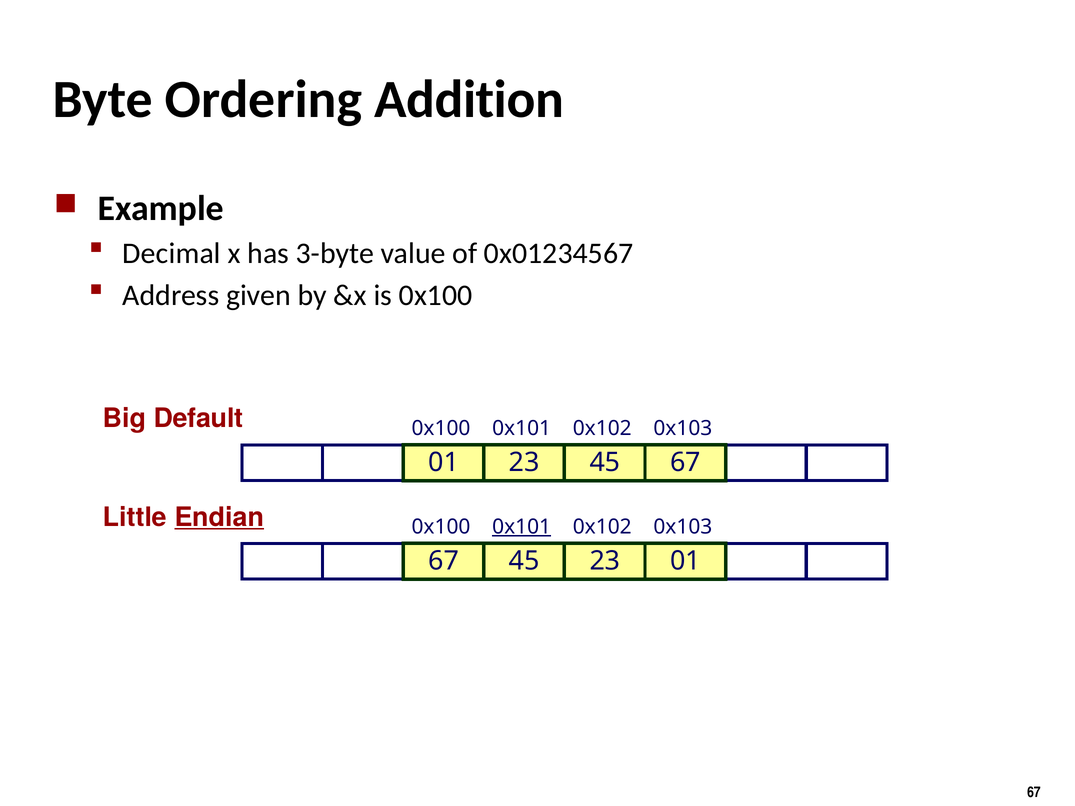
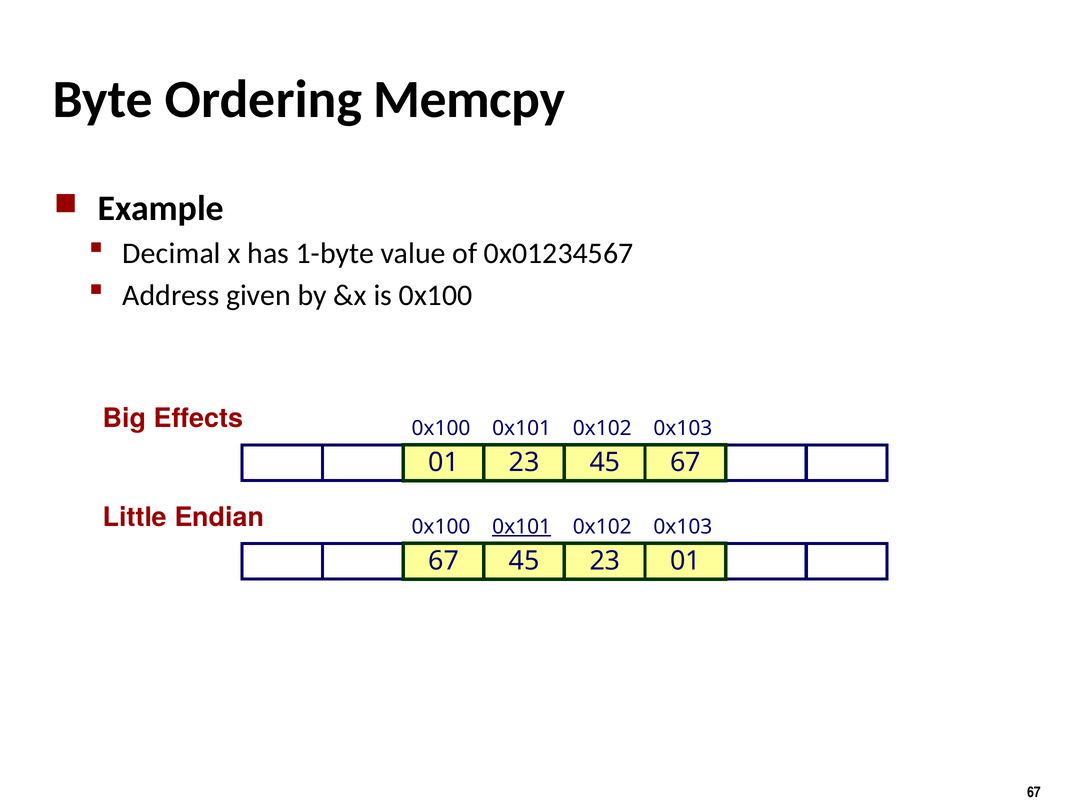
Addition: Addition -> Memcpy (469, 100)
3-byte: 3-byte -> 1-byte (335, 254)
Default: Default -> Effects (198, 419)
Endian underline: present -> none (219, 517)
